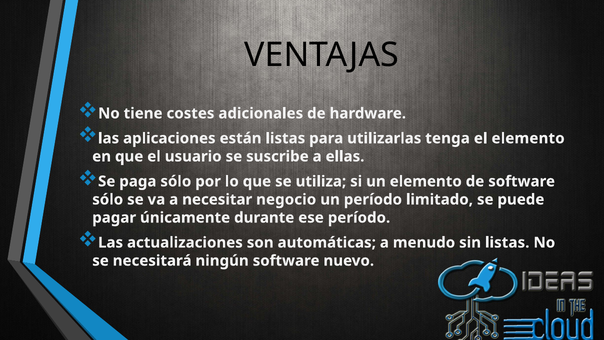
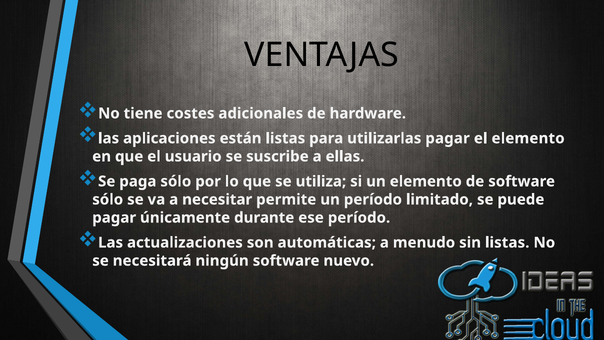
utilizarlas tenga: tenga -> pagar (448, 138)
negocio: negocio -> permite (286, 199)
